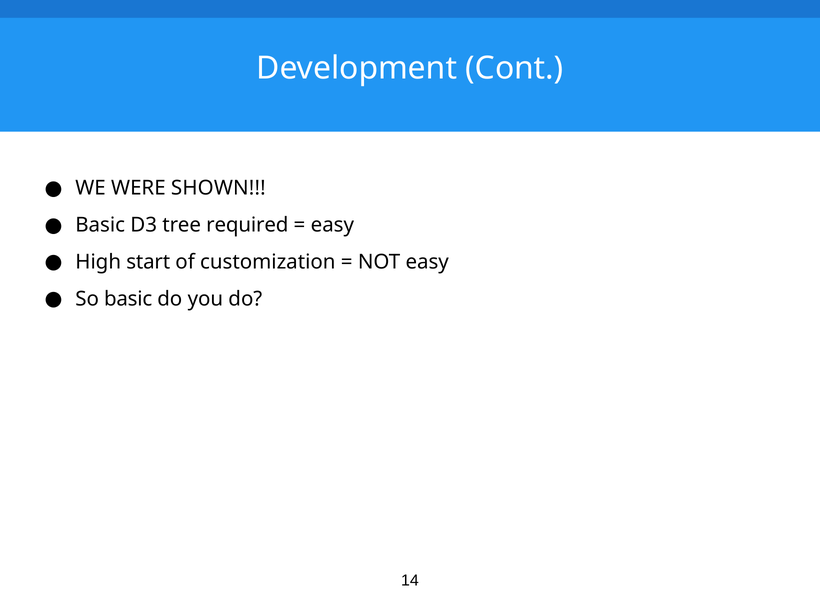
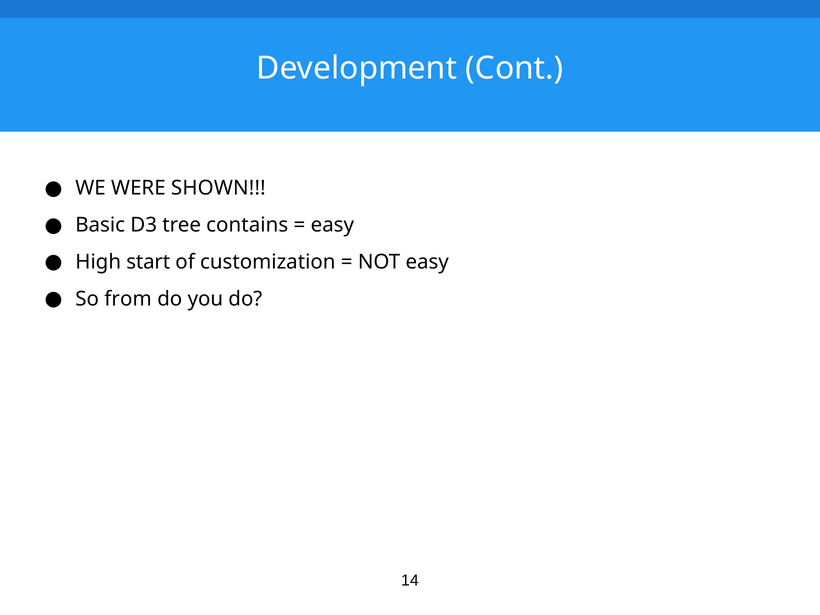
required: required -> contains (247, 225)
So basic: basic -> from (128, 299)
